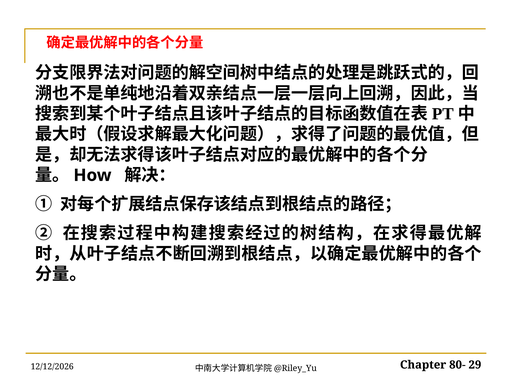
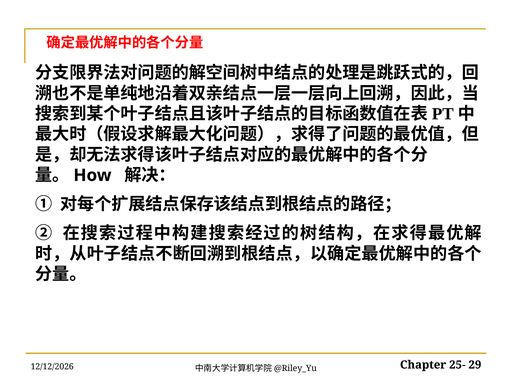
80-: 80- -> 25- (457, 365)
